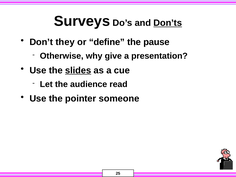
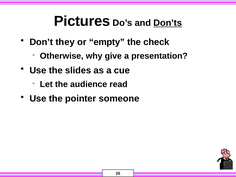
Surveys: Surveys -> Pictures (82, 21)
define: define -> empty (107, 42)
pause: pause -> check (156, 42)
slides underline: present -> none (78, 70)
